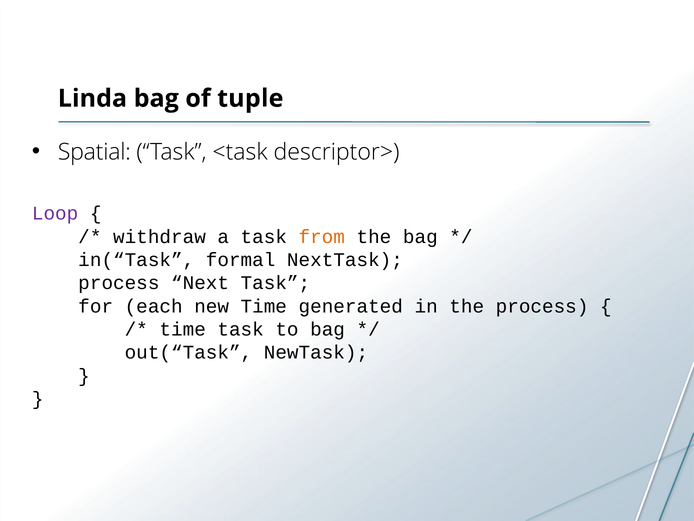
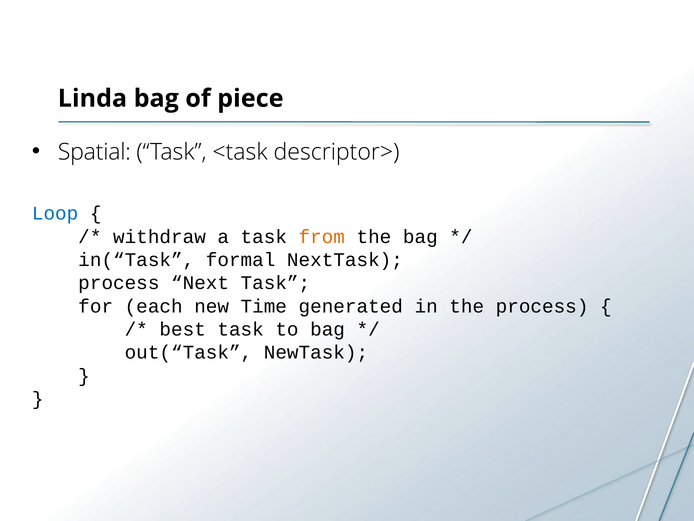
tuple: tuple -> piece (250, 98)
Loop colour: purple -> blue (55, 213)
time: time -> best (183, 329)
